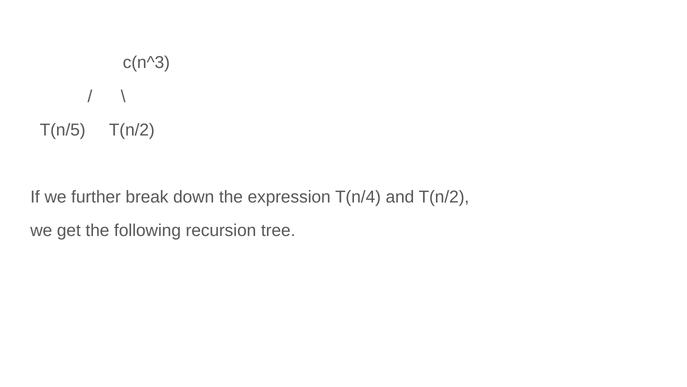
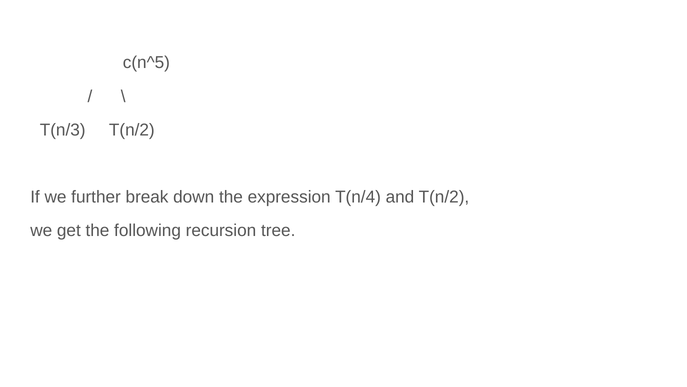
c(n^3: c(n^3 -> c(n^5 (146, 63)
T(n/5: T(n/5 -> T(n/3 (63, 130)
